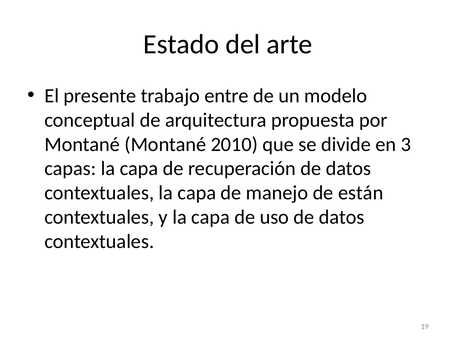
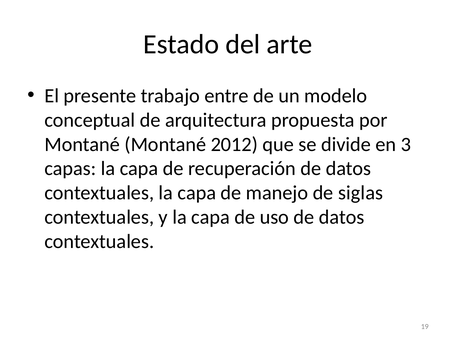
2010: 2010 -> 2012 (234, 144)
están: están -> siglas (361, 193)
